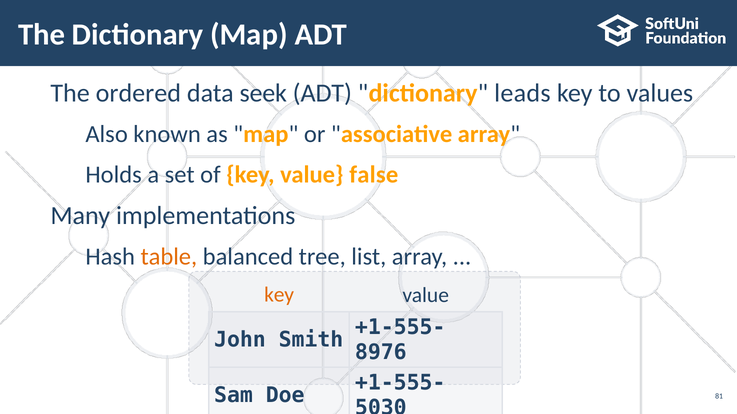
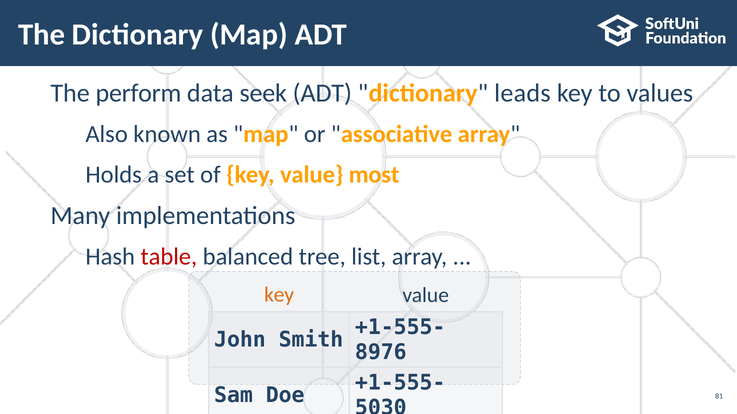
ordered: ordered -> perform (138, 93)
false: false -> most (374, 175)
table colour: orange -> red (169, 257)
